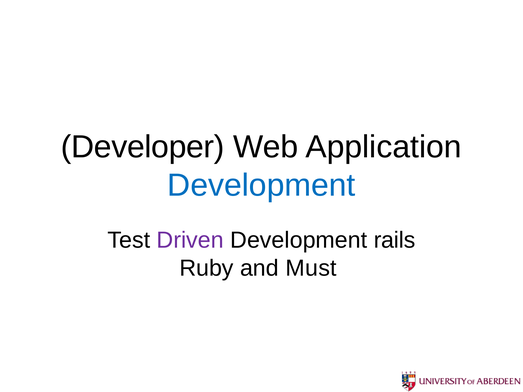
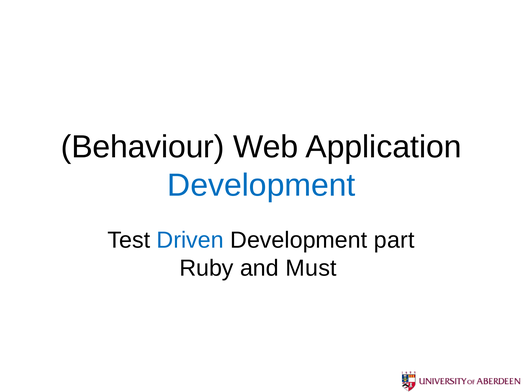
Developer: Developer -> Behaviour (143, 147)
Driven colour: purple -> blue (190, 240)
rails: rails -> part (394, 240)
